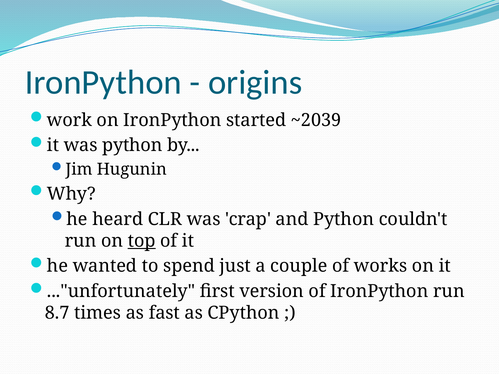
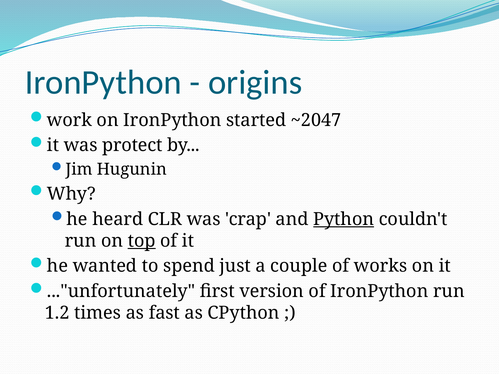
~2039: ~2039 -> ~2047 (316, 120)
was python: python -> protect (132, 145)
Python underline: none -> present (344, 219)
8.7: 8.7 -> 1.2 (57, 313)
